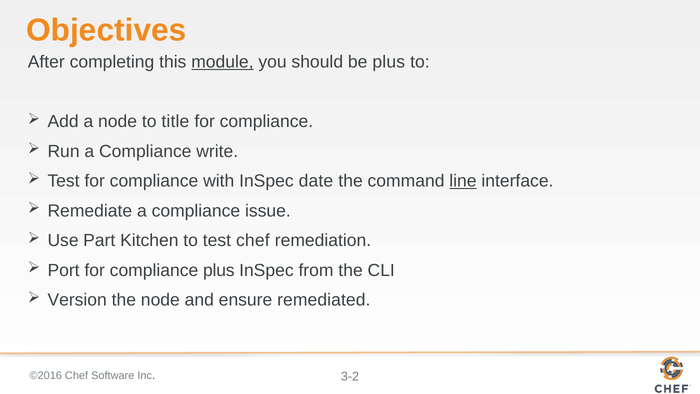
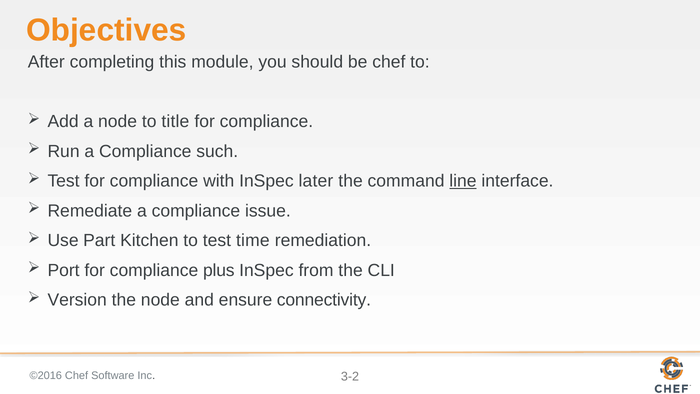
module underline: present -> none (222, 62)
be plus: plus -> chef (389, 62)
write: write -> such (217, 151)
date: date -> later (316, 181)
test chef: chef -> time (253, 241)
remediated: remediated -> connectivity (324, 300)
